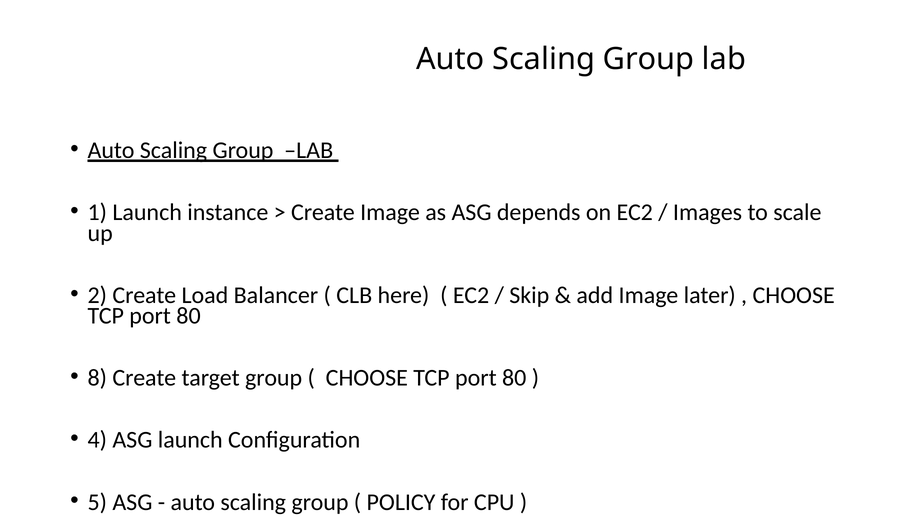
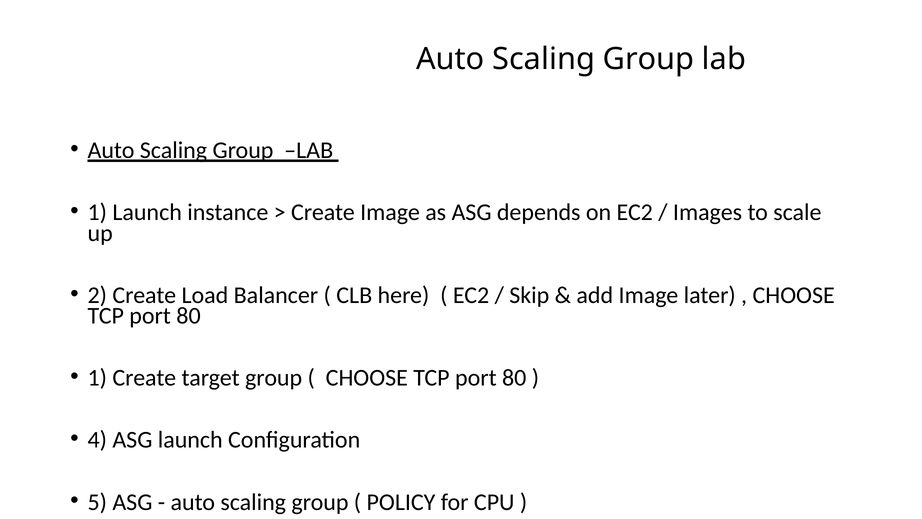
8: 8 -> 1 (97, 378)
